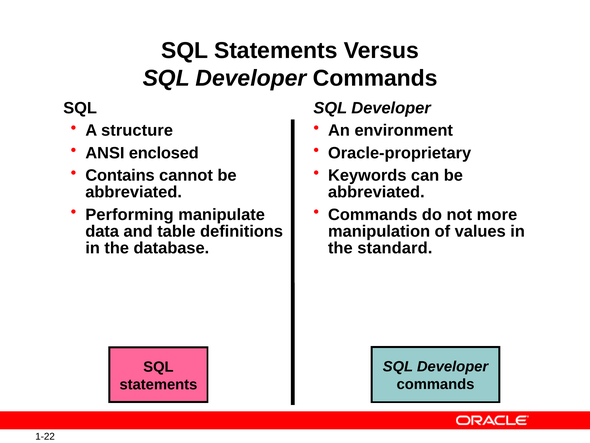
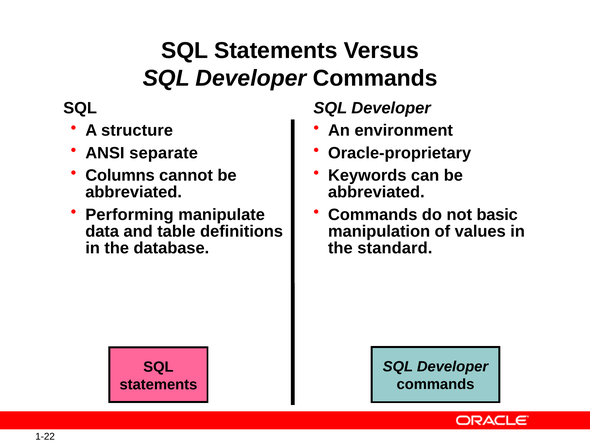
enclosed: enclosed -> separate (164, 153)
Contains: Contains -> Columns (120, 175)
more: more -> basic (497, 214)
